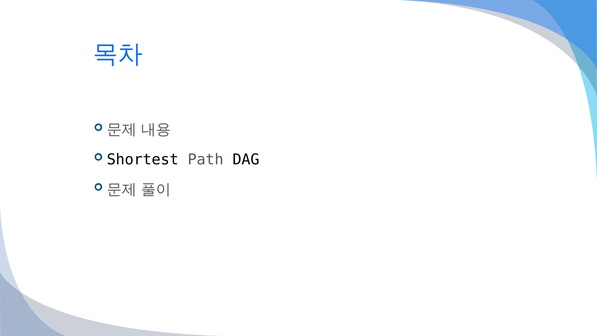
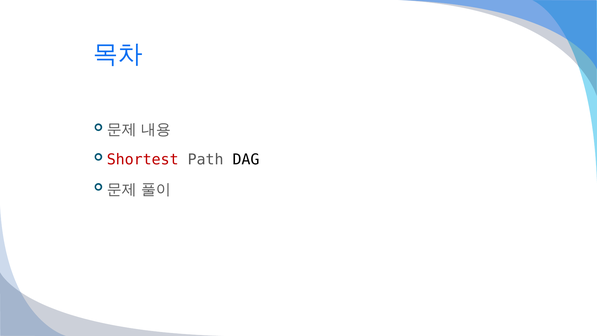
Shortest colour: black -> red (143, 159)
